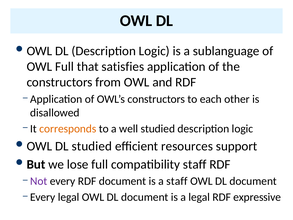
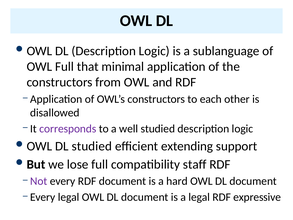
satisfies: satisfies -> minimal (123, 66)
corresponds colour: orange -> purple (68, 129)
resources: resources -> extending (187, 146)
a staff: staff -> hard (177, 181)
